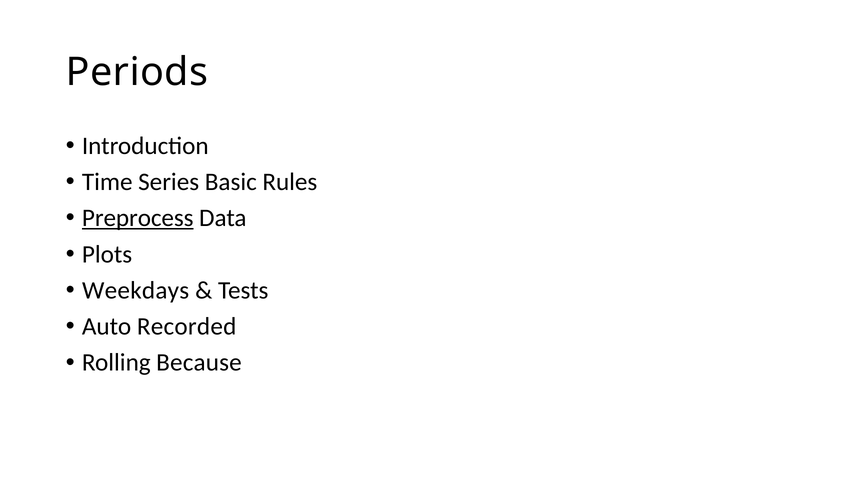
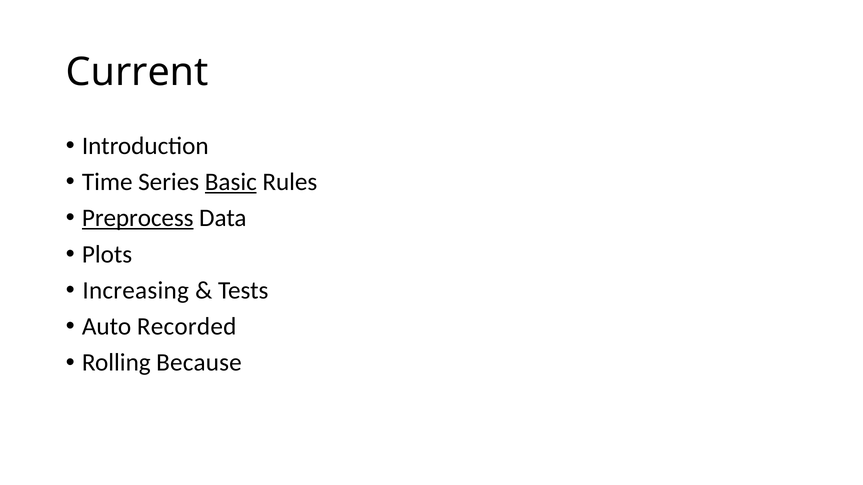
Periods: Periods -> Current (137, 72)
Basic underline: none -> present (231, 182)
Weekdays: Weekdays -> Increasing (136, 291)
